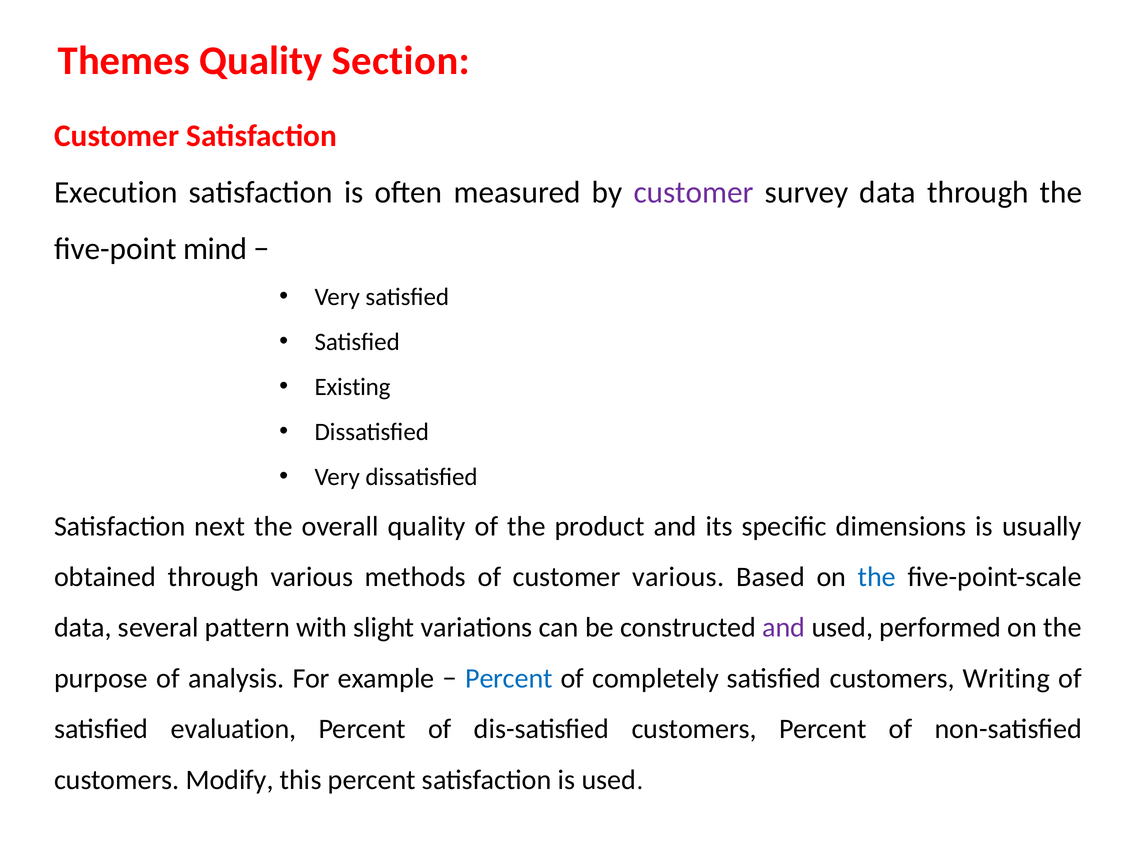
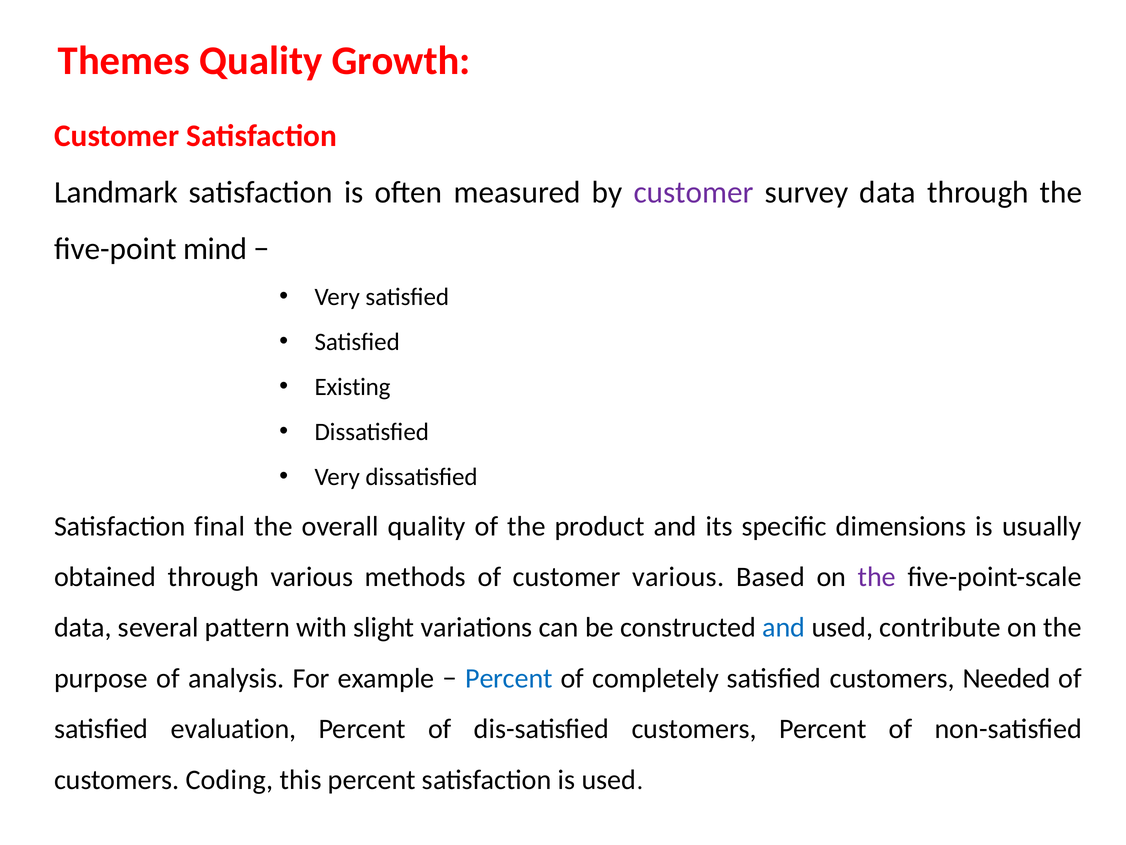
Section: Section -> Growth (401, 61)
Execution: Execution -> Landmark (116, 192)
next: next -> final (220, 526)
the colour: blue -> purple (877, 577)
and colour: purple -> blue (784, 627)
performed: performed -> contribute (940, 627)
Writing: Writing -> Needed (1007, 678)
Modify: Modify -> Coding (229, 779)
